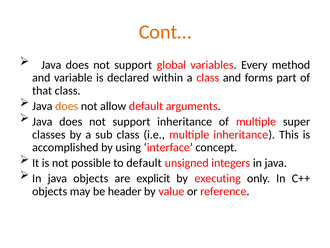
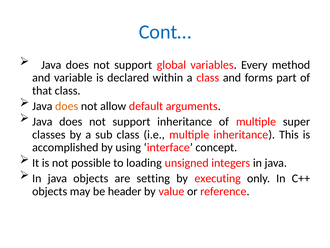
Cont… colour: orange -> blue (165, 32)
to default: default -> loading (144, 163)
explicit: explicit -> setting (153, 178)
